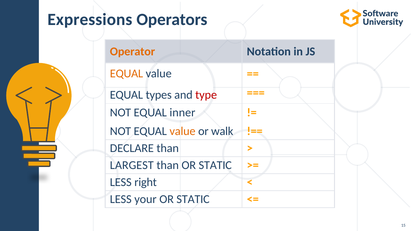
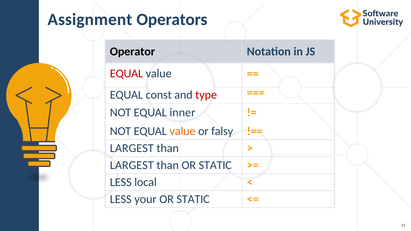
Expressions: Expressions -> Assignment (90, 19)
Operator colour: orange -> black (132, 51)
EQUAL colour: orange -> red (127, 73)
types: types -> const (159, 95)
walk: walk -> falsy (222, 131)
DECLARE: DECLARE -> LARGEST (132, 148)
right: right -> local (146, 183)
